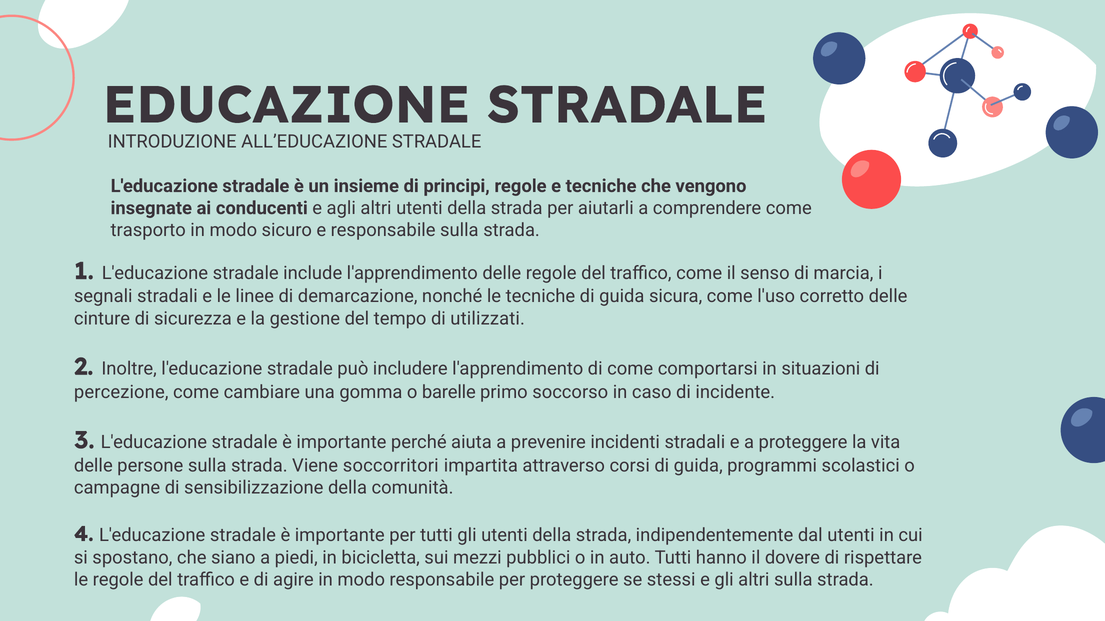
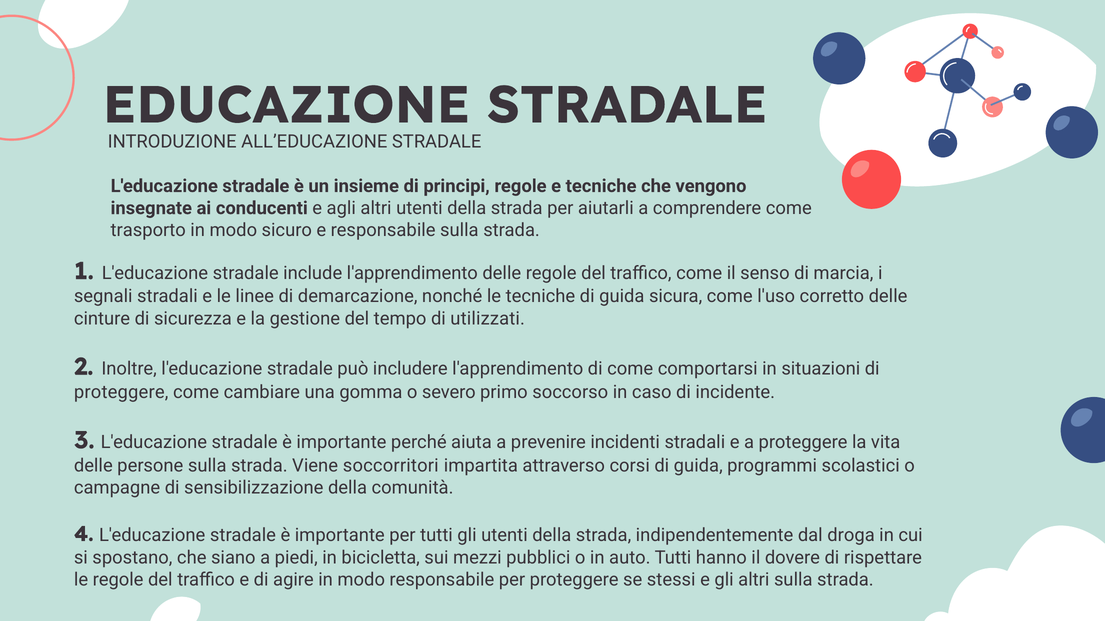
percezione: percezione -> proteggere (121, 392)
barelle: barelle -> severo (449, 392)
dal utenti: utenti -> droga (851, 535)
